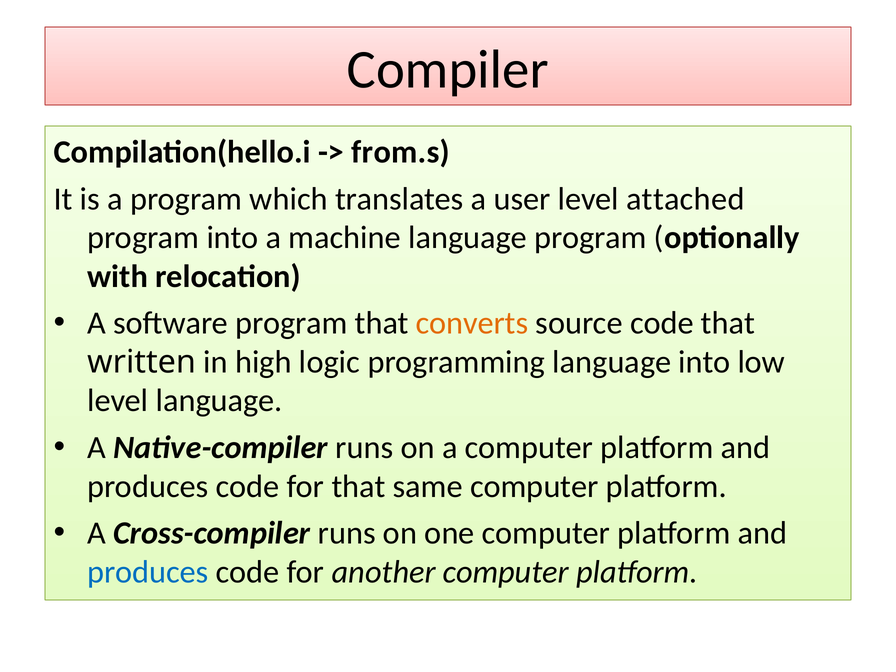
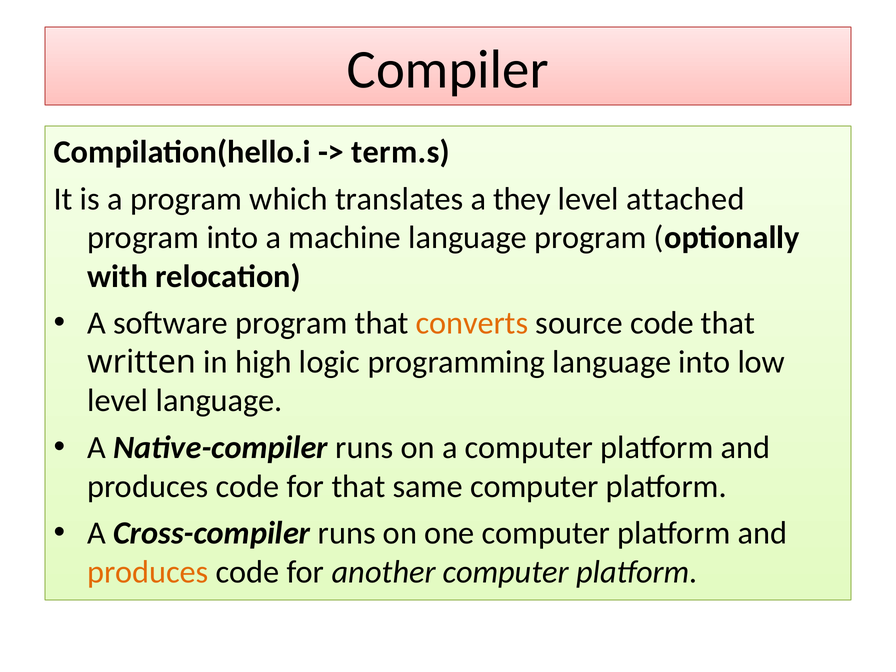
from.s: from.s -> term.s (401, 152)
user: user -> they (522, 199)
produces colour: blue -> orange (148, 572)
